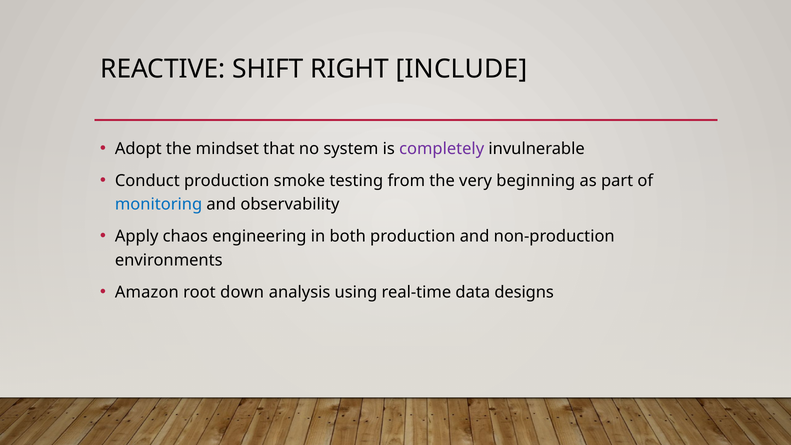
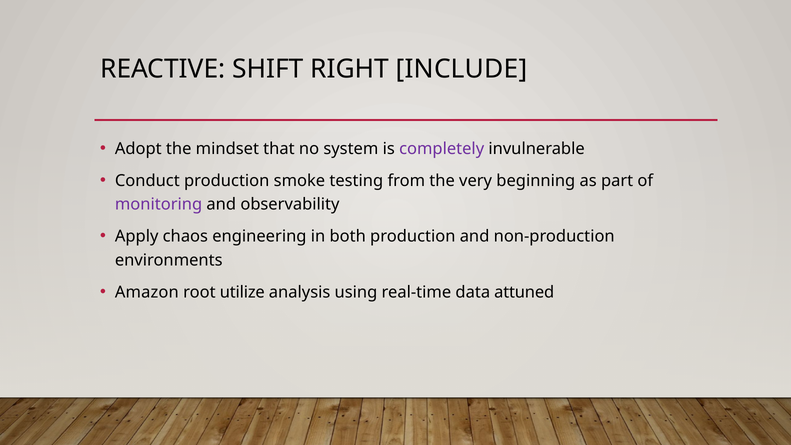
monitoring colour: blue -> purple (159, 204)
down: down -> utilize (242, 292)
designs: designs -> attuned (524, 292)
